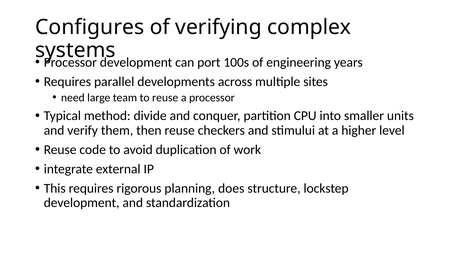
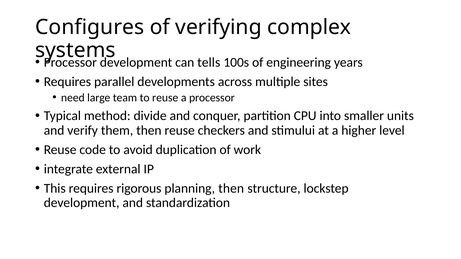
port: port -> tells (209, 62)
planning does: does -> then (231, 188)
